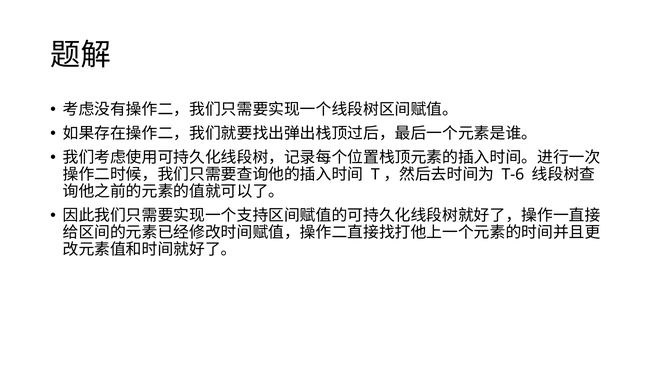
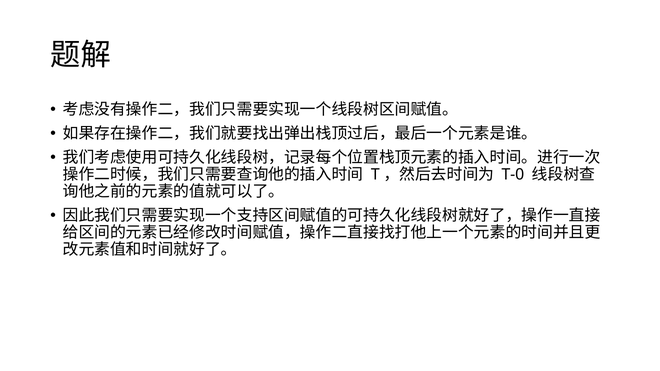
T-6: T-6 -> T-0 (513, 175)
